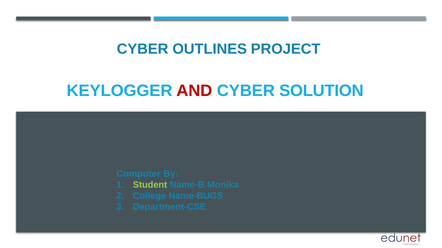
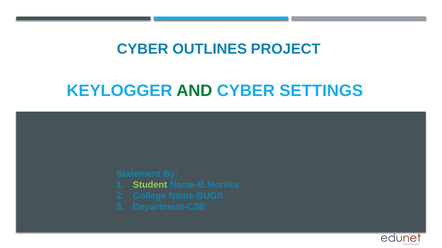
AND colour: red -> green (194, 91)
SOLUTION: SOLUTION -> SETTINGS (321, 91)
Computer: Computer -> Statement (139, 174)
